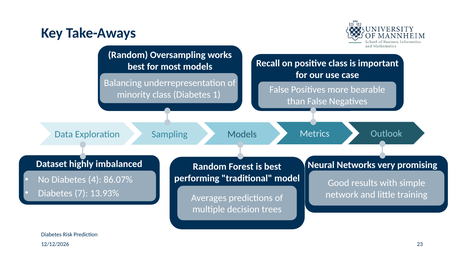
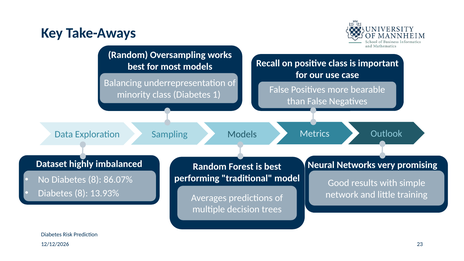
No Diabetes 4: 4 -> 8 (95, 180)
7: 7 -> 8 (81, 193)
